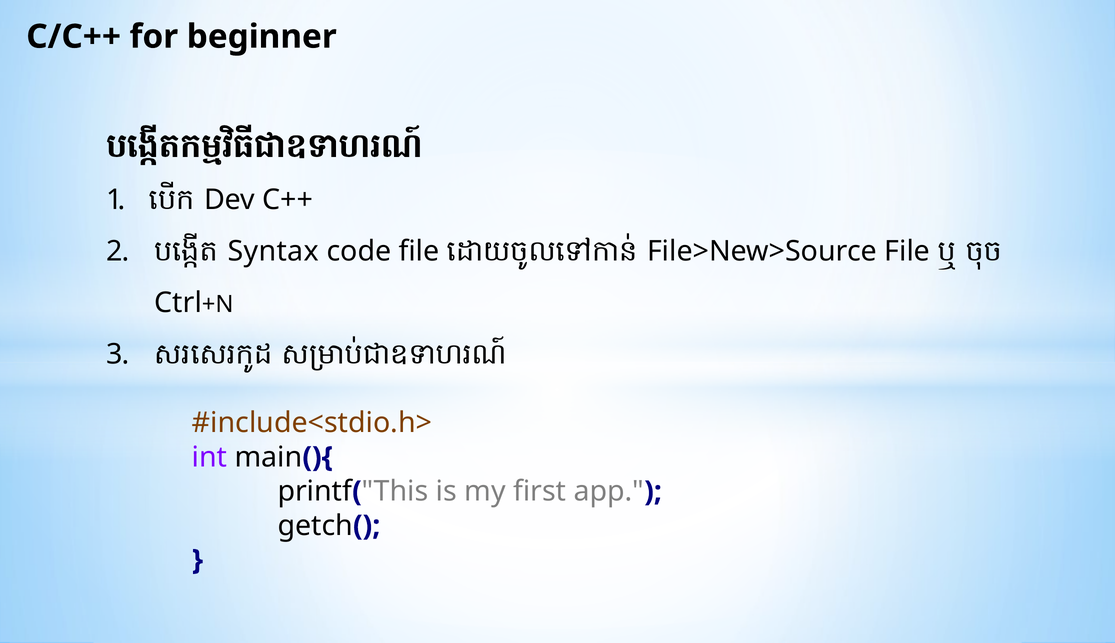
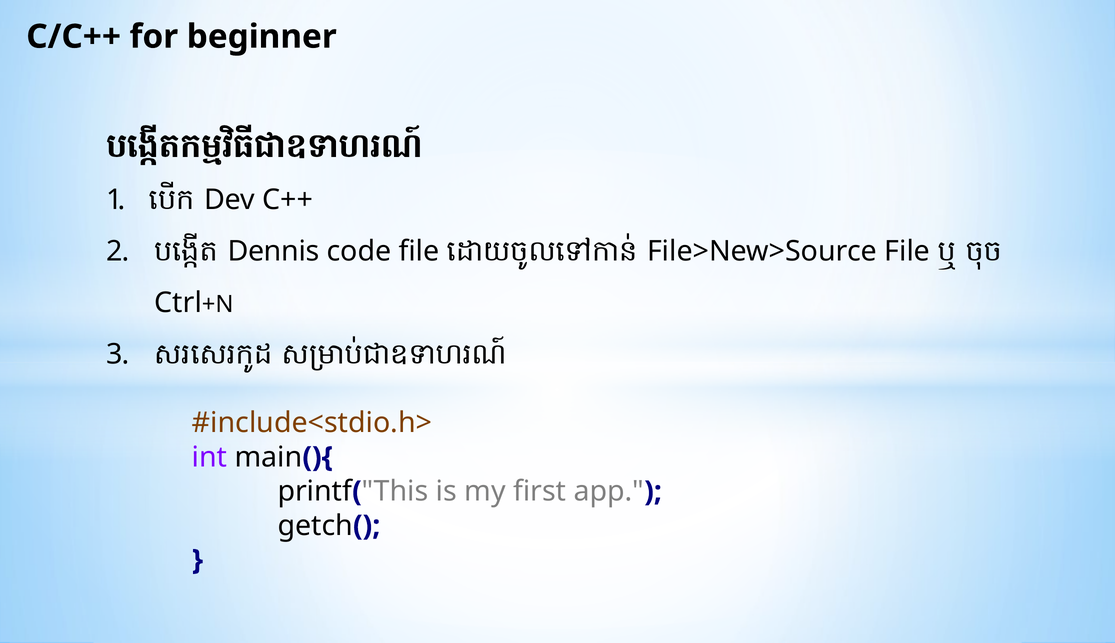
Syntax: Syntax -> Dennis (274, 251)
